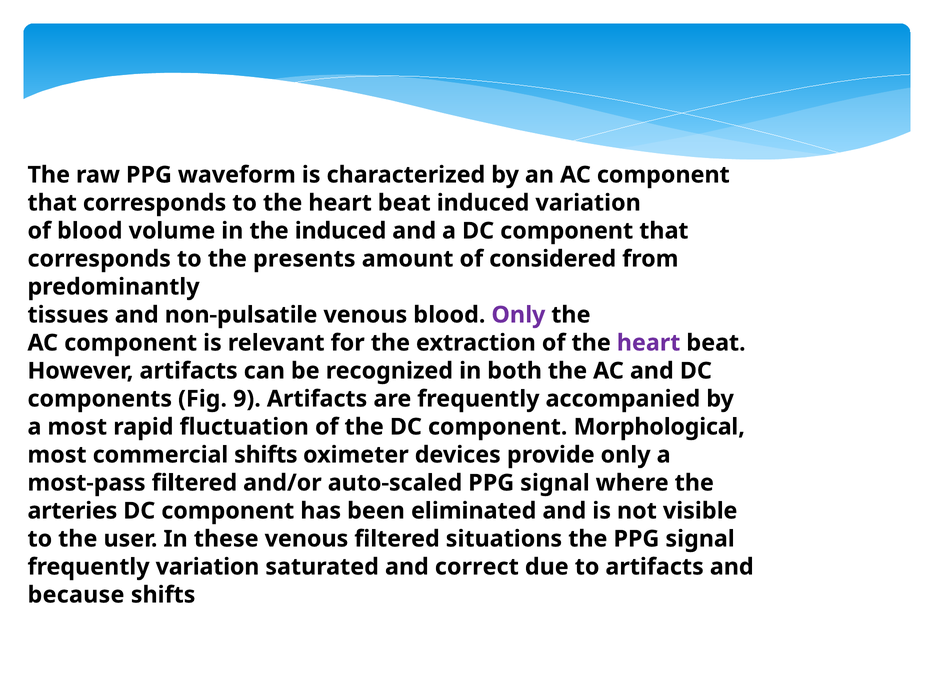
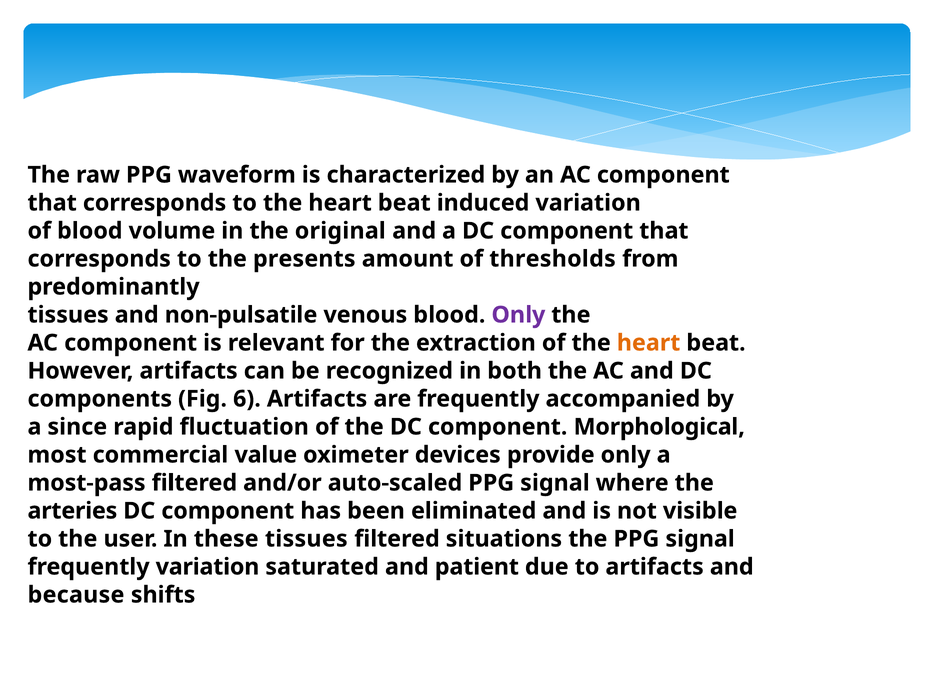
the induced: induced -> original (340, 231)
considered: considered -> thresholds (553, 259)
heart colour: purple -> orange (649, 343)
9: 9 -> 6 (247, 399)
a most: most -> since (77, 427)
commercial shifts: shifts -> value (266, 455)
these venous: venous -> tissues (306, 539)
correct: correct -> patient (477, 567)
